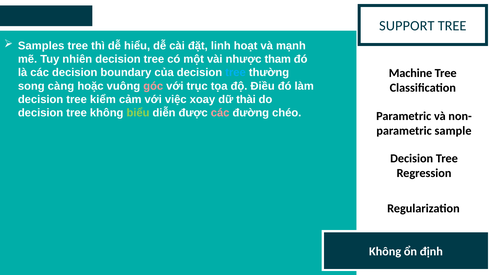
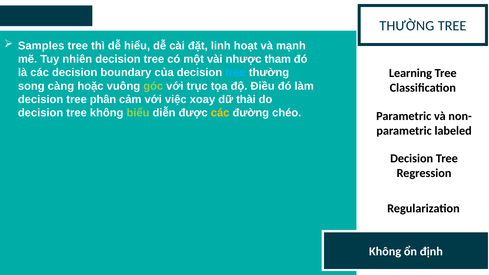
SUPPORT: SUPPORT -> THƯỜNG (407, 26)
Machine: Machine -> Learning (410, 73)
góc colour: pink -> light green (153, 86)
kiểm: kiểm -> phân (103, 99)
các colour: pink -> yellow (220, 113)
sample: sample -> labeled (453, 131)
